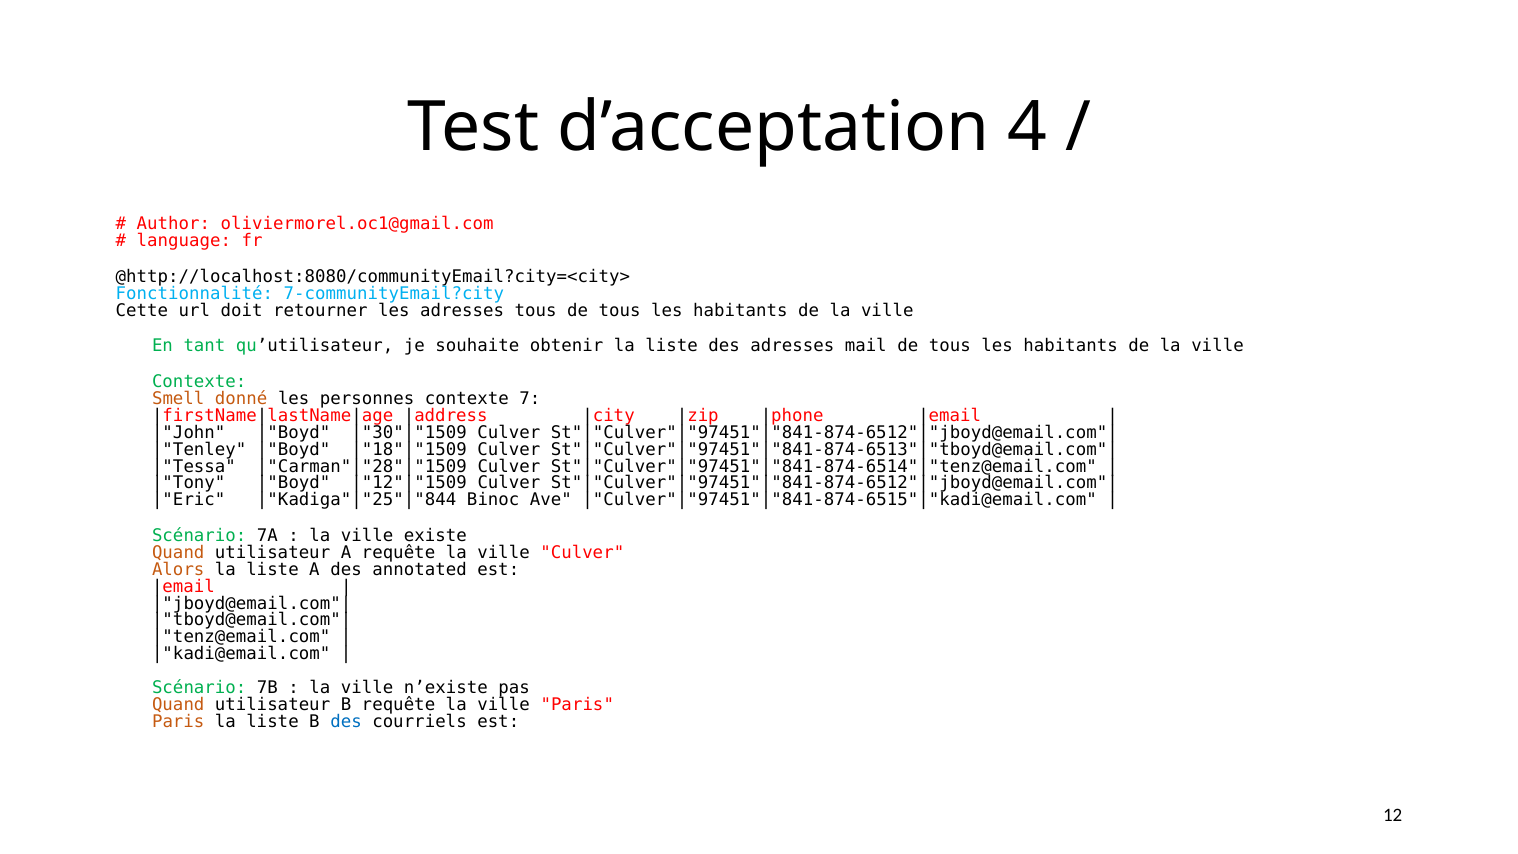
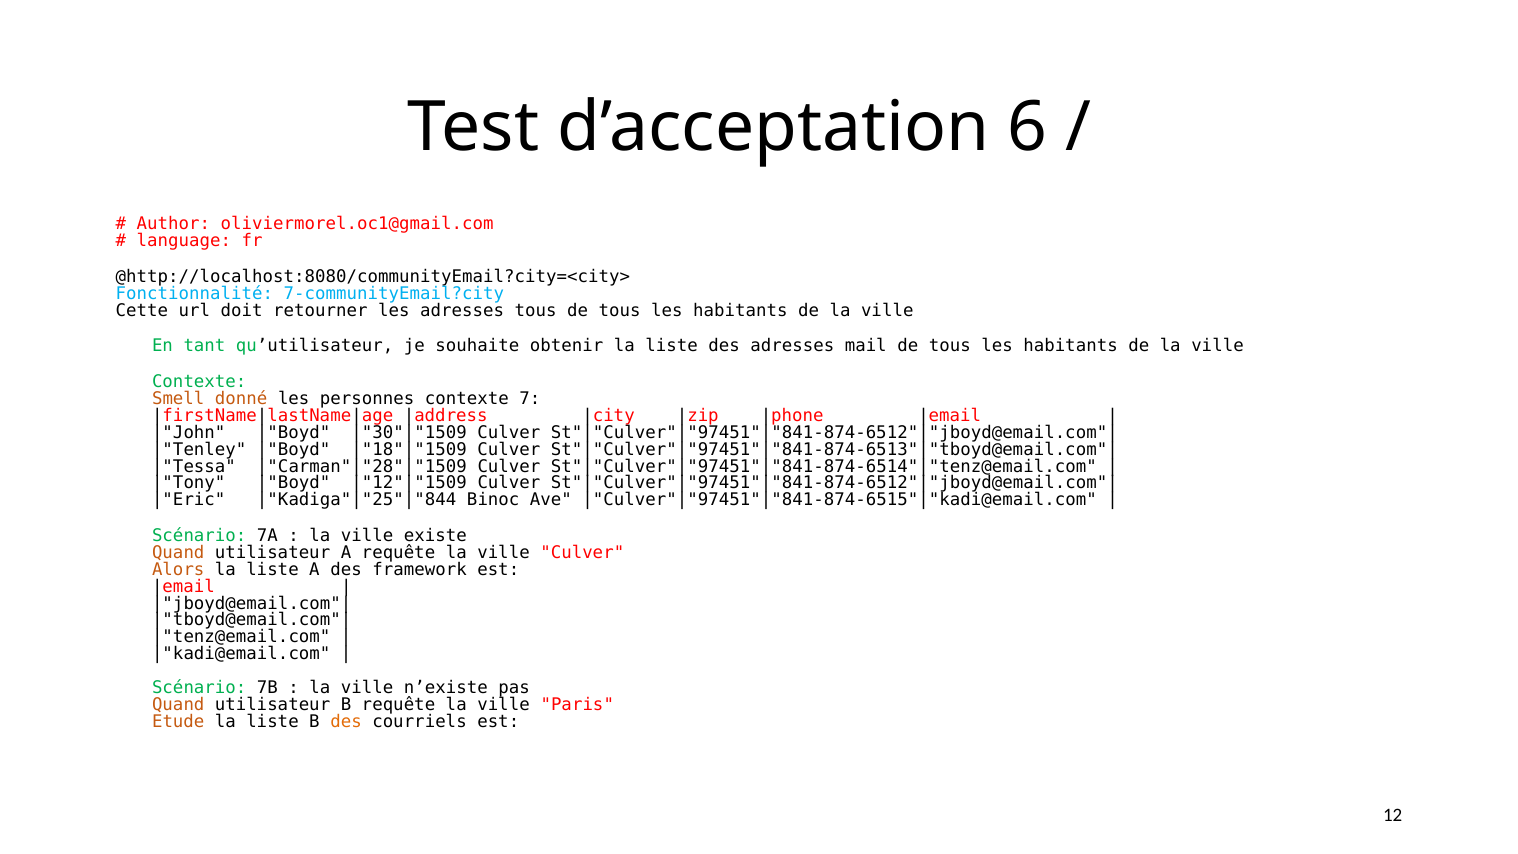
4: 4 -> 6 (1028, 128)
annotated: annotated -> framework (420, 569)
Paris: Paris -> Etude (178, 722)
des colour: blue -> orange (346, 722)
